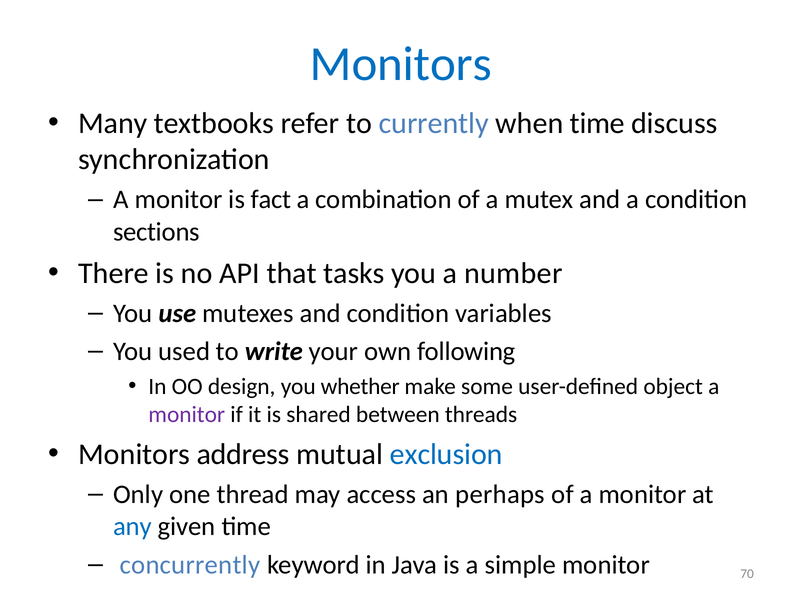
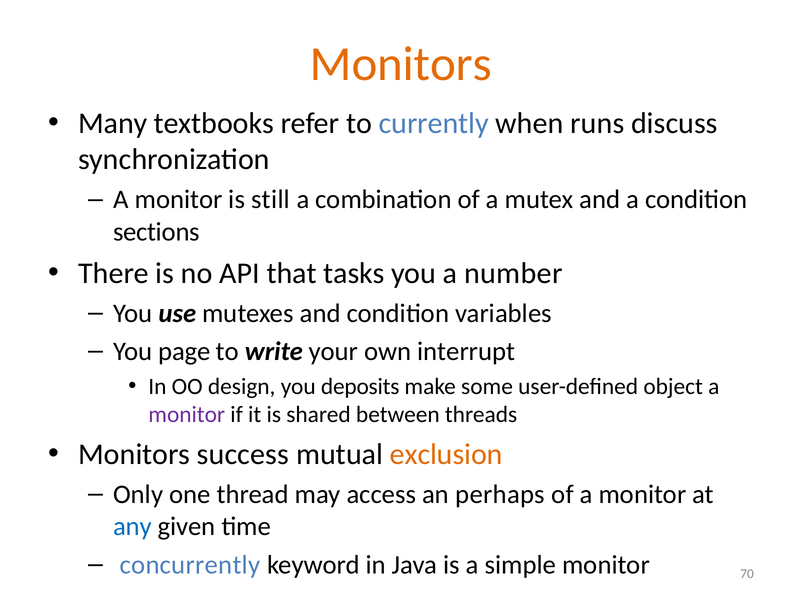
Monitors colour: blue -> orange (401, 64)
when time: time -> runs (597, 124)
fact: fact -> still (271, 200)
used: used -> page (184, 352)
following: following -> interrupt (466, 352)
whether: whether -> deposits (360, 387)
address: address -> success (243, 455)
exclusion colour: blue -> orange (446, 455)
